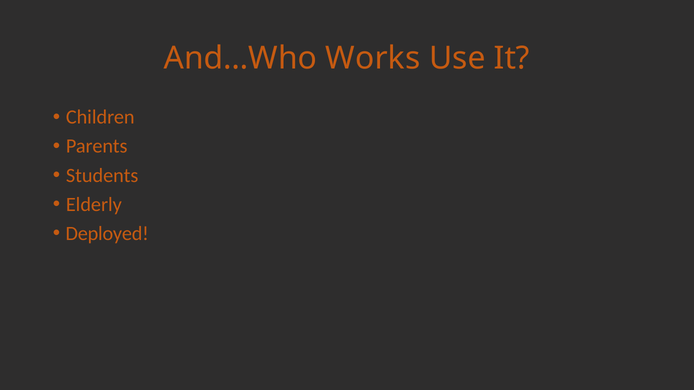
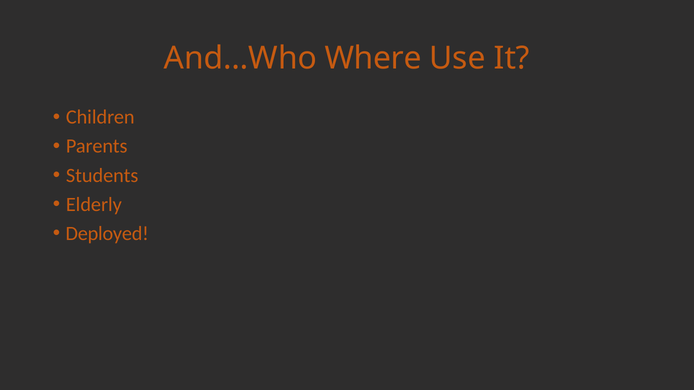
Works: Works -> Where (373, 58)
